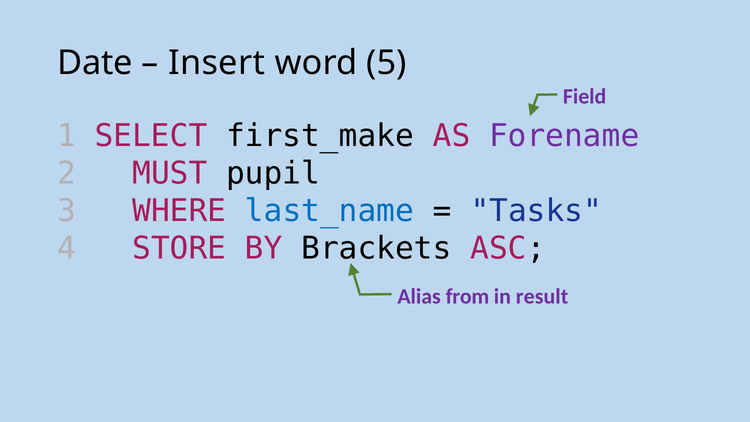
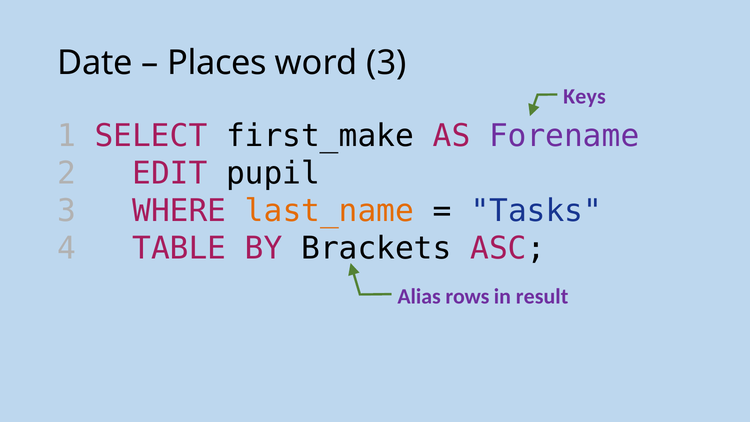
Insert: Insert -> Places (217, 63)
word 5: 5 -> 3 (386, 63)
Field: Field -> Keys (584, 96)
MUST: MUST -> EDIT (170, 173)
last_name colour: blue -> orange (330, 211)
STORE: STORE -> TABLE (179, 248)
from: from -> rows (467, 296)
